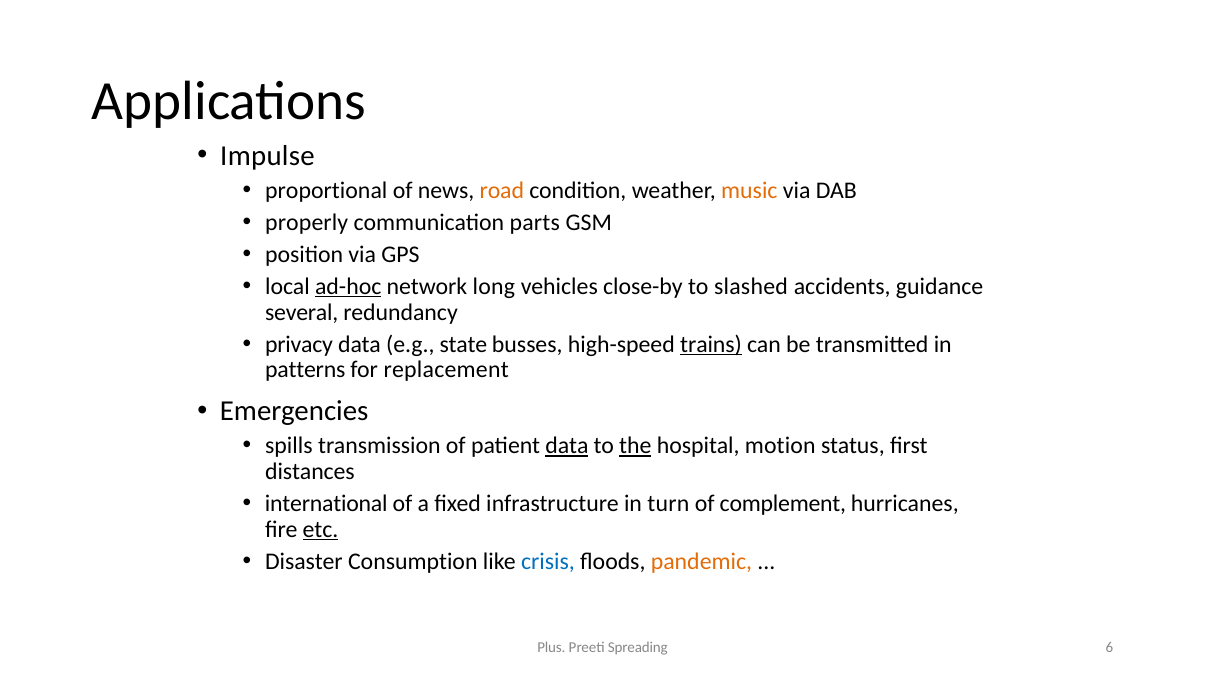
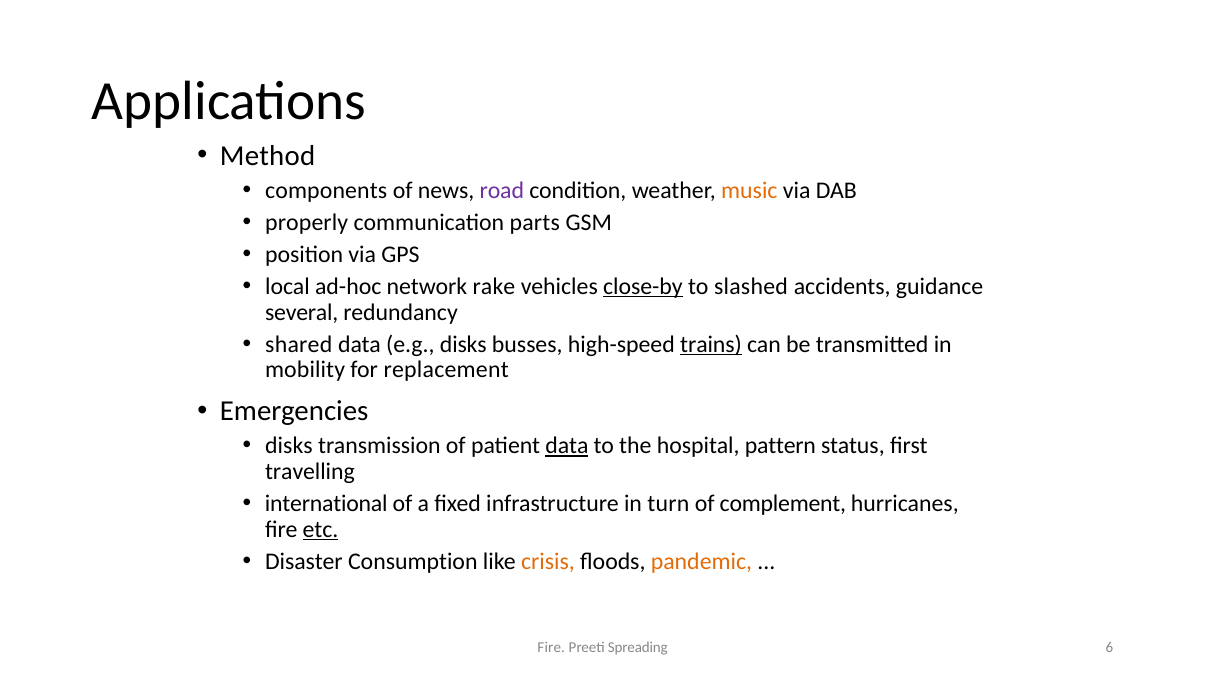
Impulse: Impulse -> Method (268, 155)
proportional: proportional -> components (326, 190)
road colour: orange -> purple (502, 190)
ad-hoc underline: present -> none (348, 286)
long: long -> rake (494, 286)
close-by underline: none -> present (643, 286)
privacy: privacy -> shared (299, 344)
e.g state: state -> disks (463, 344)
patterns: patterns -> mobility (305, 370)
spills: spills -> disks (289, 446)
the underline: present -> none (635, 446)
motion: motion -> pattern (780, 446)
distances: distances -> travelling (310, 471)
crisis colour: blue -> orange (548, 561)
Plus: Plus -> Fire (551, 647)
